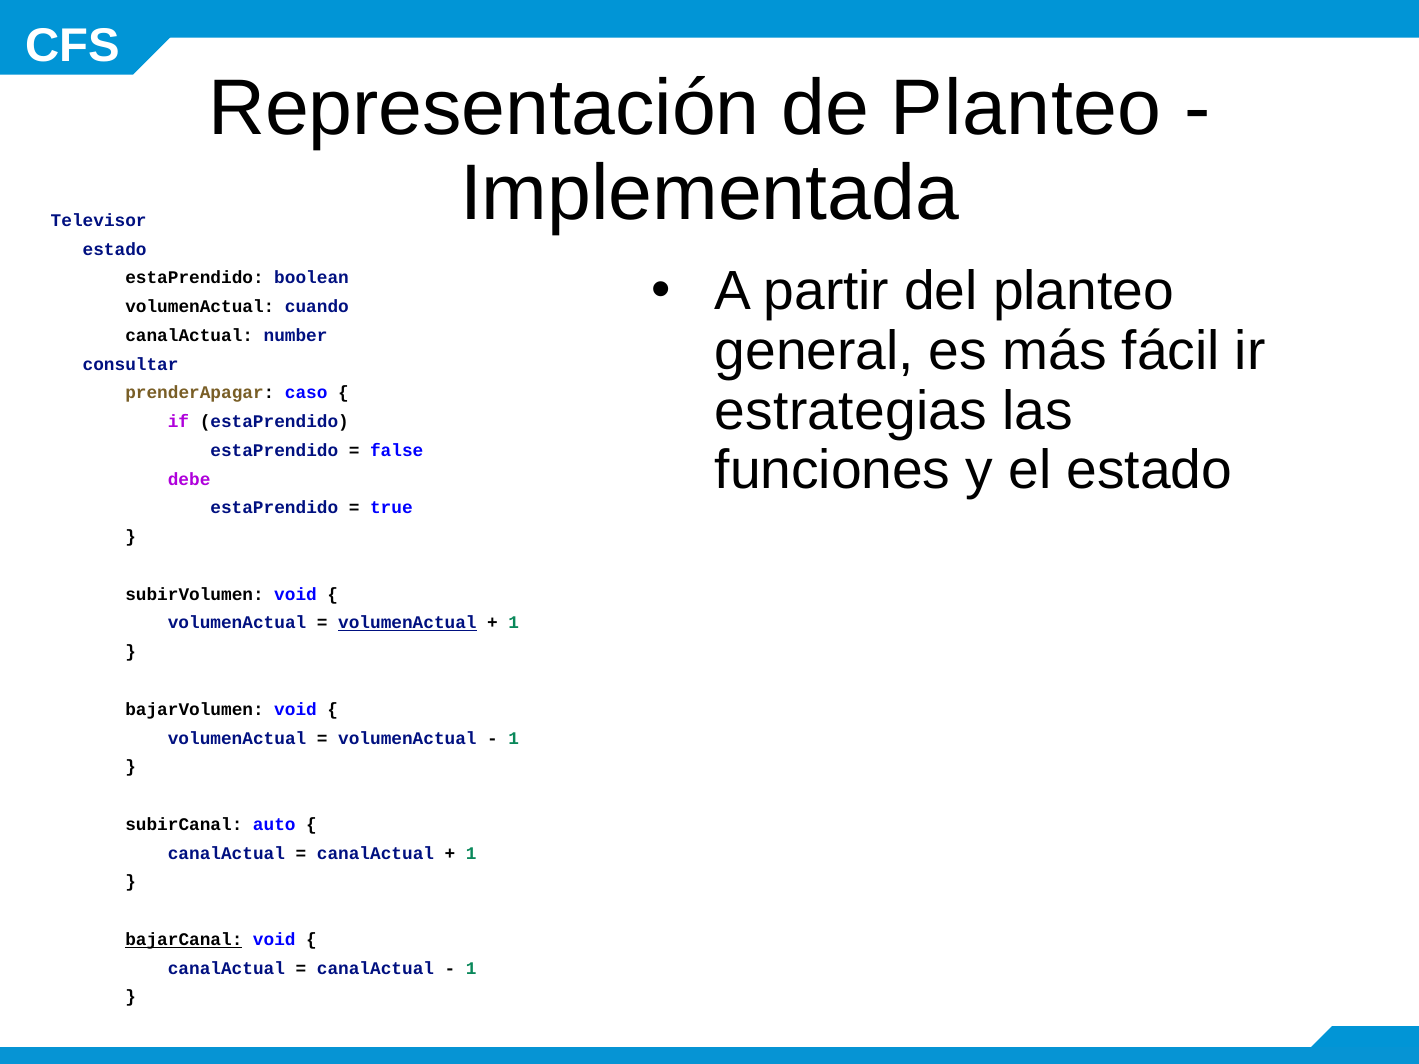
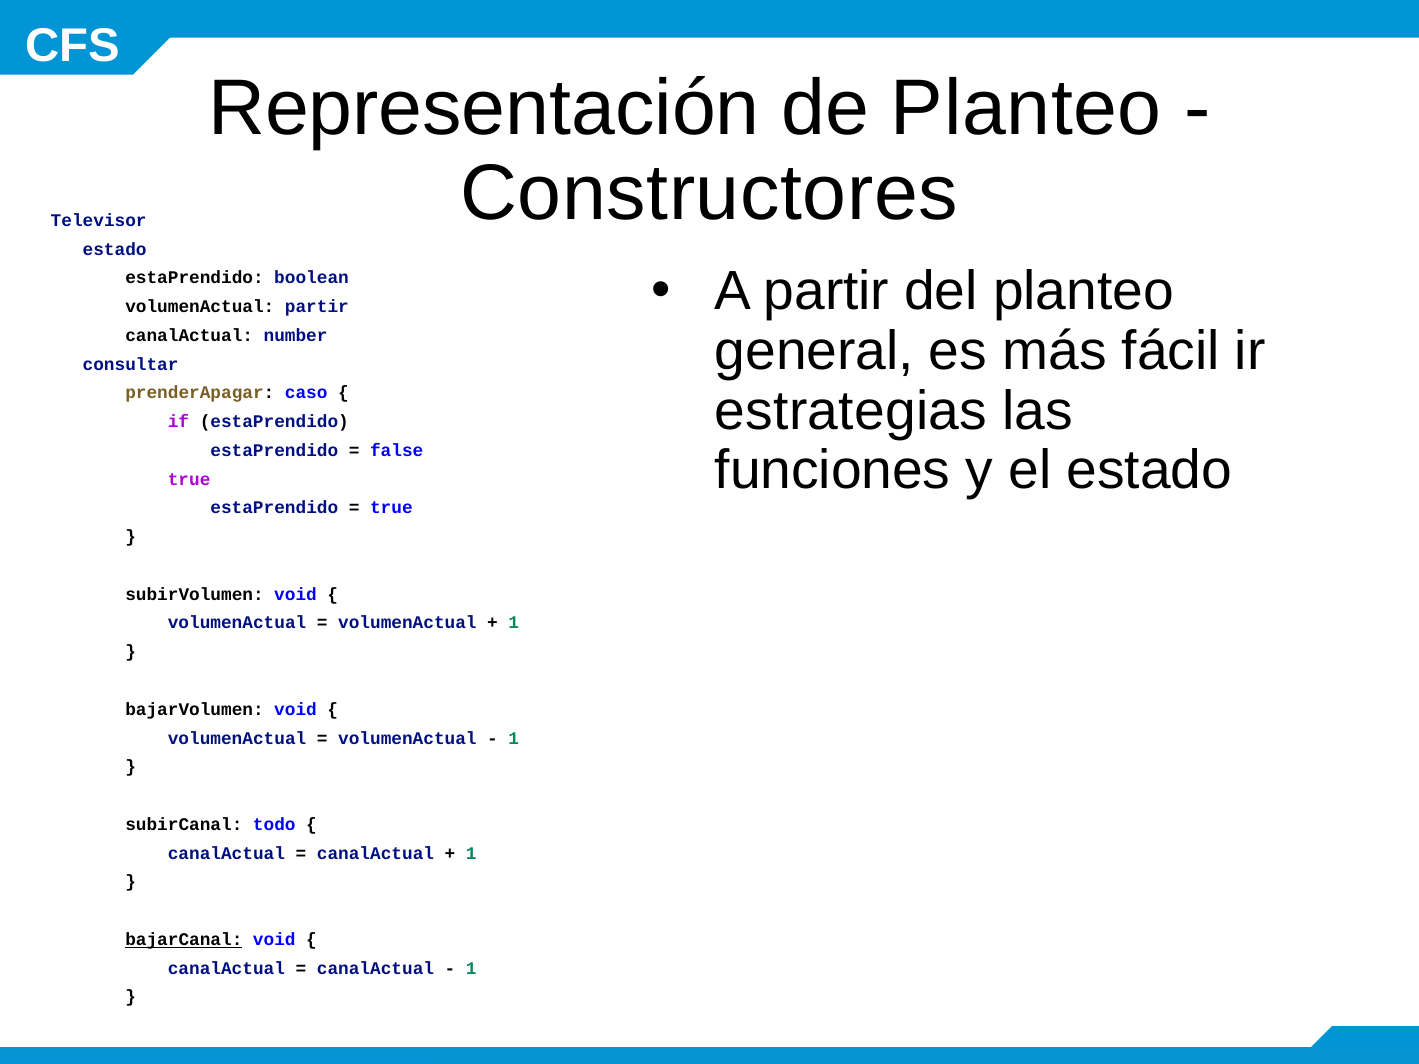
Implementada: Implementada -> Constructores (709, 193)
volumenActual cuando: cuando -> partir (317, 307)
debe: debe -> true (189, 479)
volumenActual underline: present -> none (407, 623)
auto: auto -> todo (274, 825)
